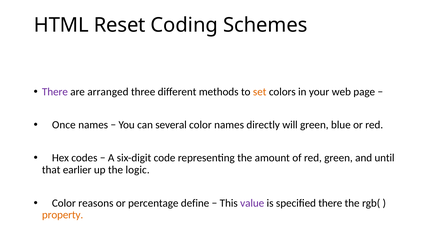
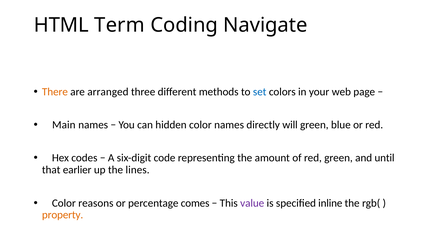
Reset: Reset -> Term (120, 25)
Schemes: Schemes -> Navigate (265, 25)
There colour: purple -> orange (55, 92)
set colour: orange -> blue (260, 92)
Once: Once -> Main (64, 125)
several: several -> hidden (171, 125)
logic: logic -> lines (138, 170)
define: define -> comes (195, 203)
specified there: there -> inline (330, 203)
